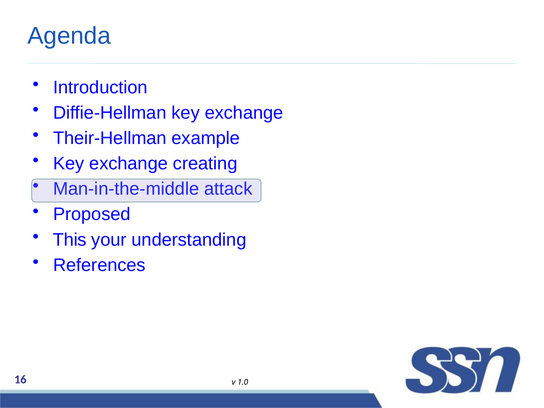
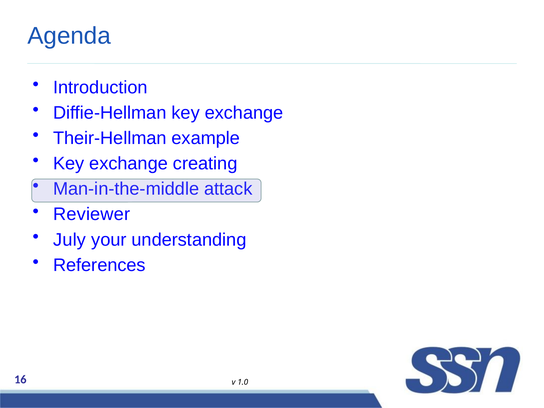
Proposed: Proposed -> Reviewer (92, 214)
This: This -> July (70, 240)
